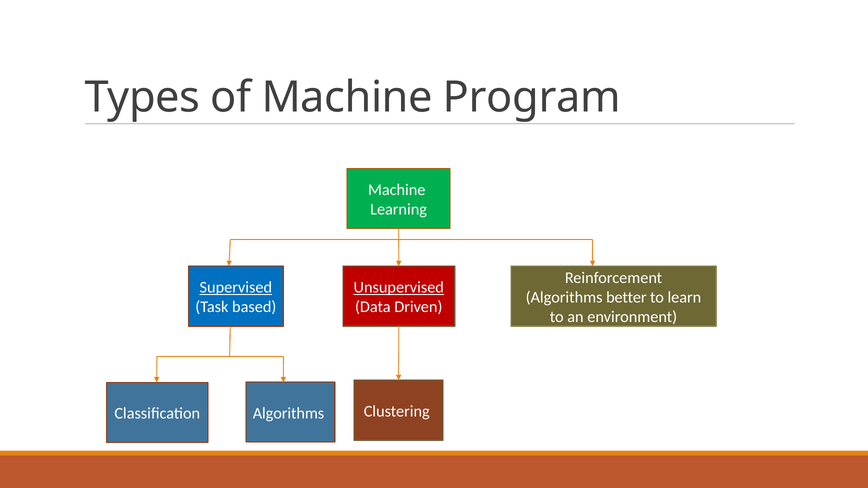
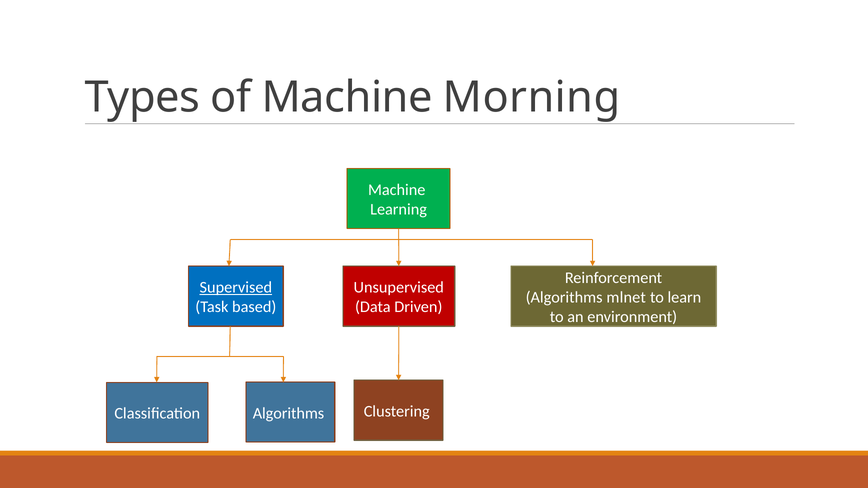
Program: Program -> Morning (532, 97)
Unsupervised underline: present -> none (399, 288)
better: better -> mlnet (626, 297)
